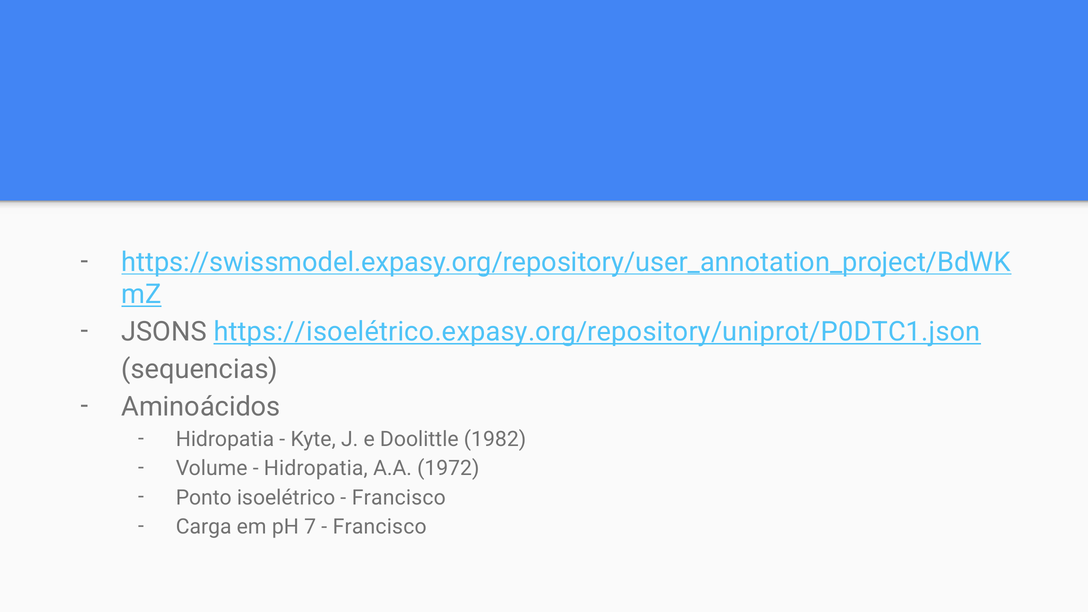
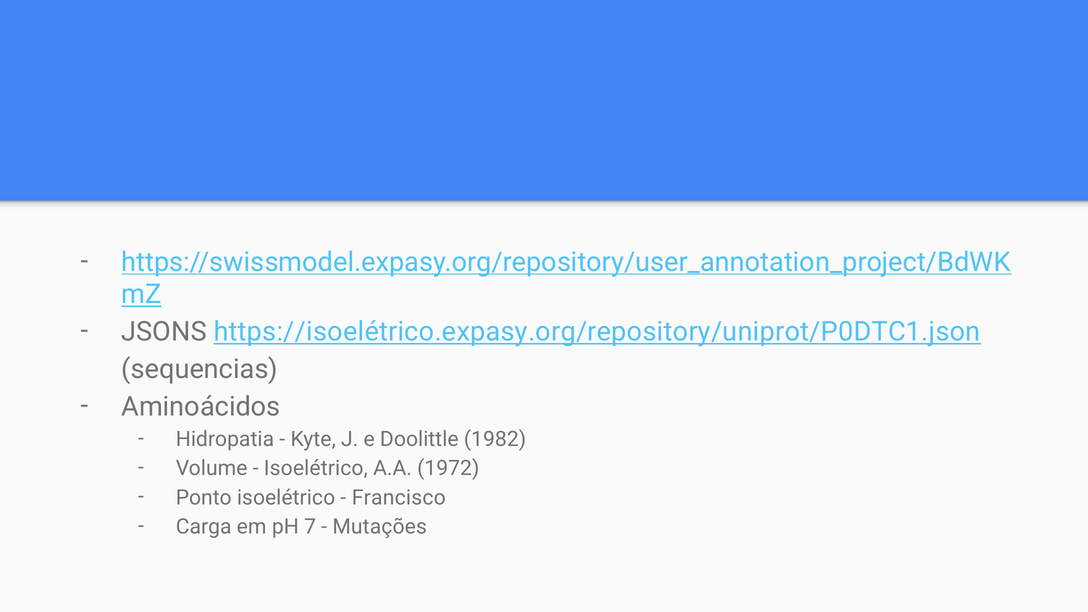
Hidropatia: Hidropatia -> Isoelétrico (316, 469)
Francisco: Francisco -> Mutações (380, 527)
